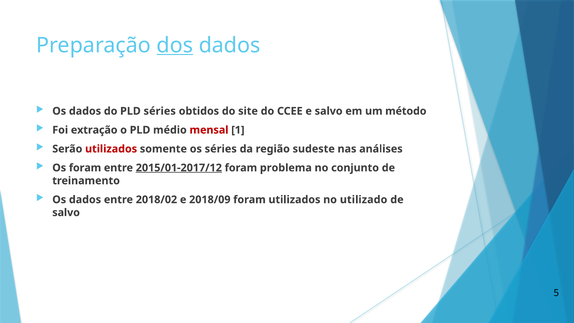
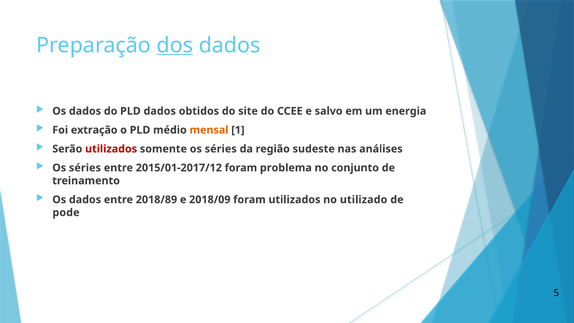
PLD séries: séries -> dados (160, 111)
método: método -> energia (406, 111)
mensal colour: red -> orange (209, 130)
foram: foram -> séries (85, 168)
2015/01-2017/12 underline: present -> none (179, 168)
2018/02: 2018/02 -> 2018/89 (156, 200)
salvo: salvo -> pode (66, 212)
